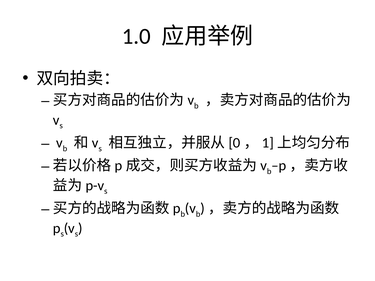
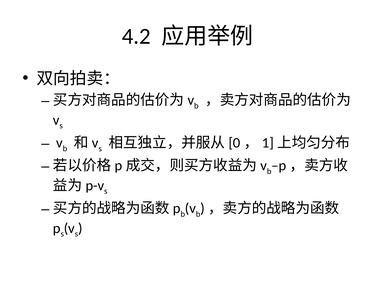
1.0: 1.0 -> 4.2 (136, 36)
